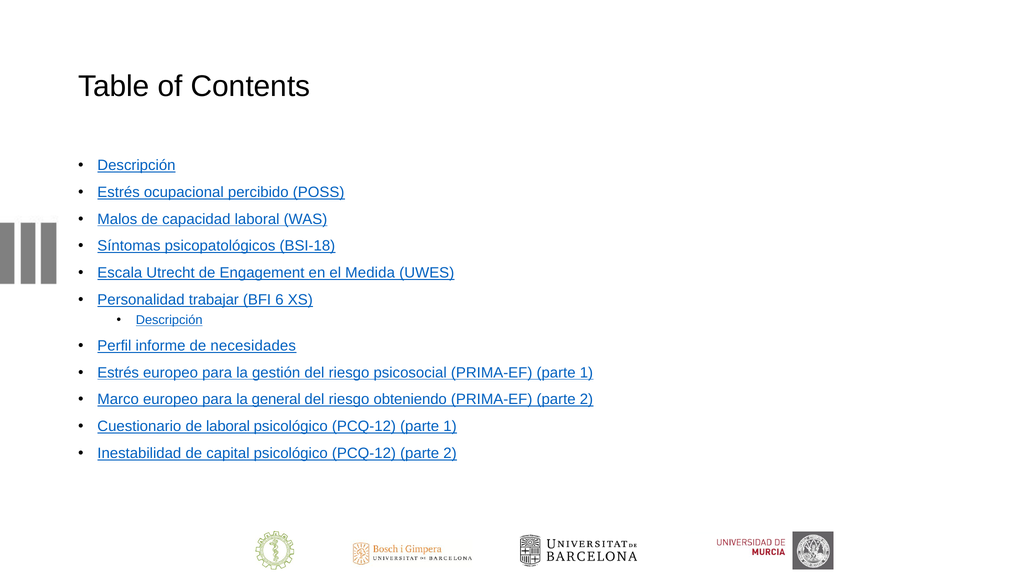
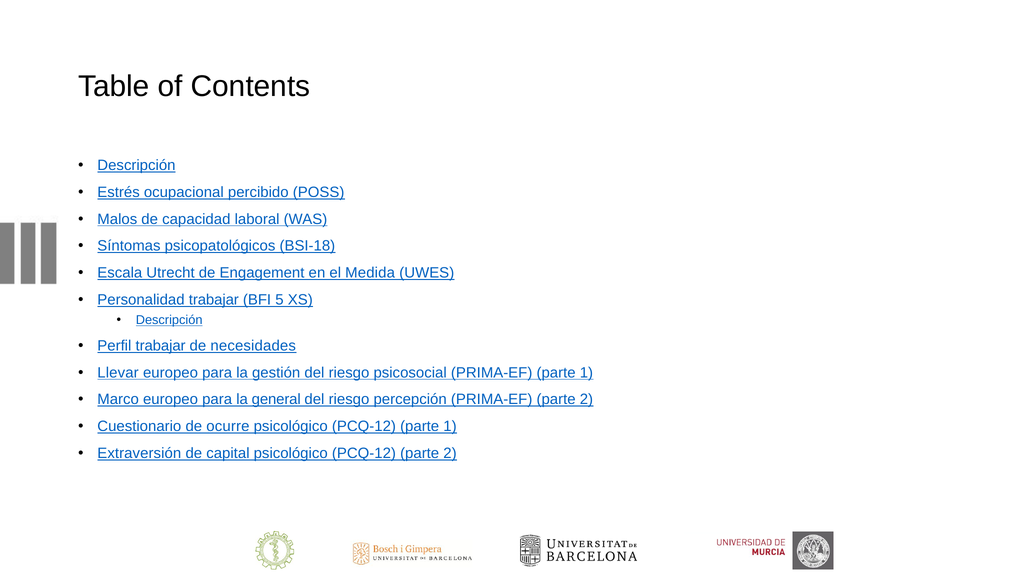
6: 6 -> 5 (279, 300)
Perfil informe: informe -> trabajar (161, 346)
Estrés: Estrés -> Llevar (118, 372)
obteniendo: obteniendo -> percepción (410, 399)
de laboral: laboral -> ocurre (228, 426)
Inestabilidad: Inestabilidad -> Extraversión (139, 453)
